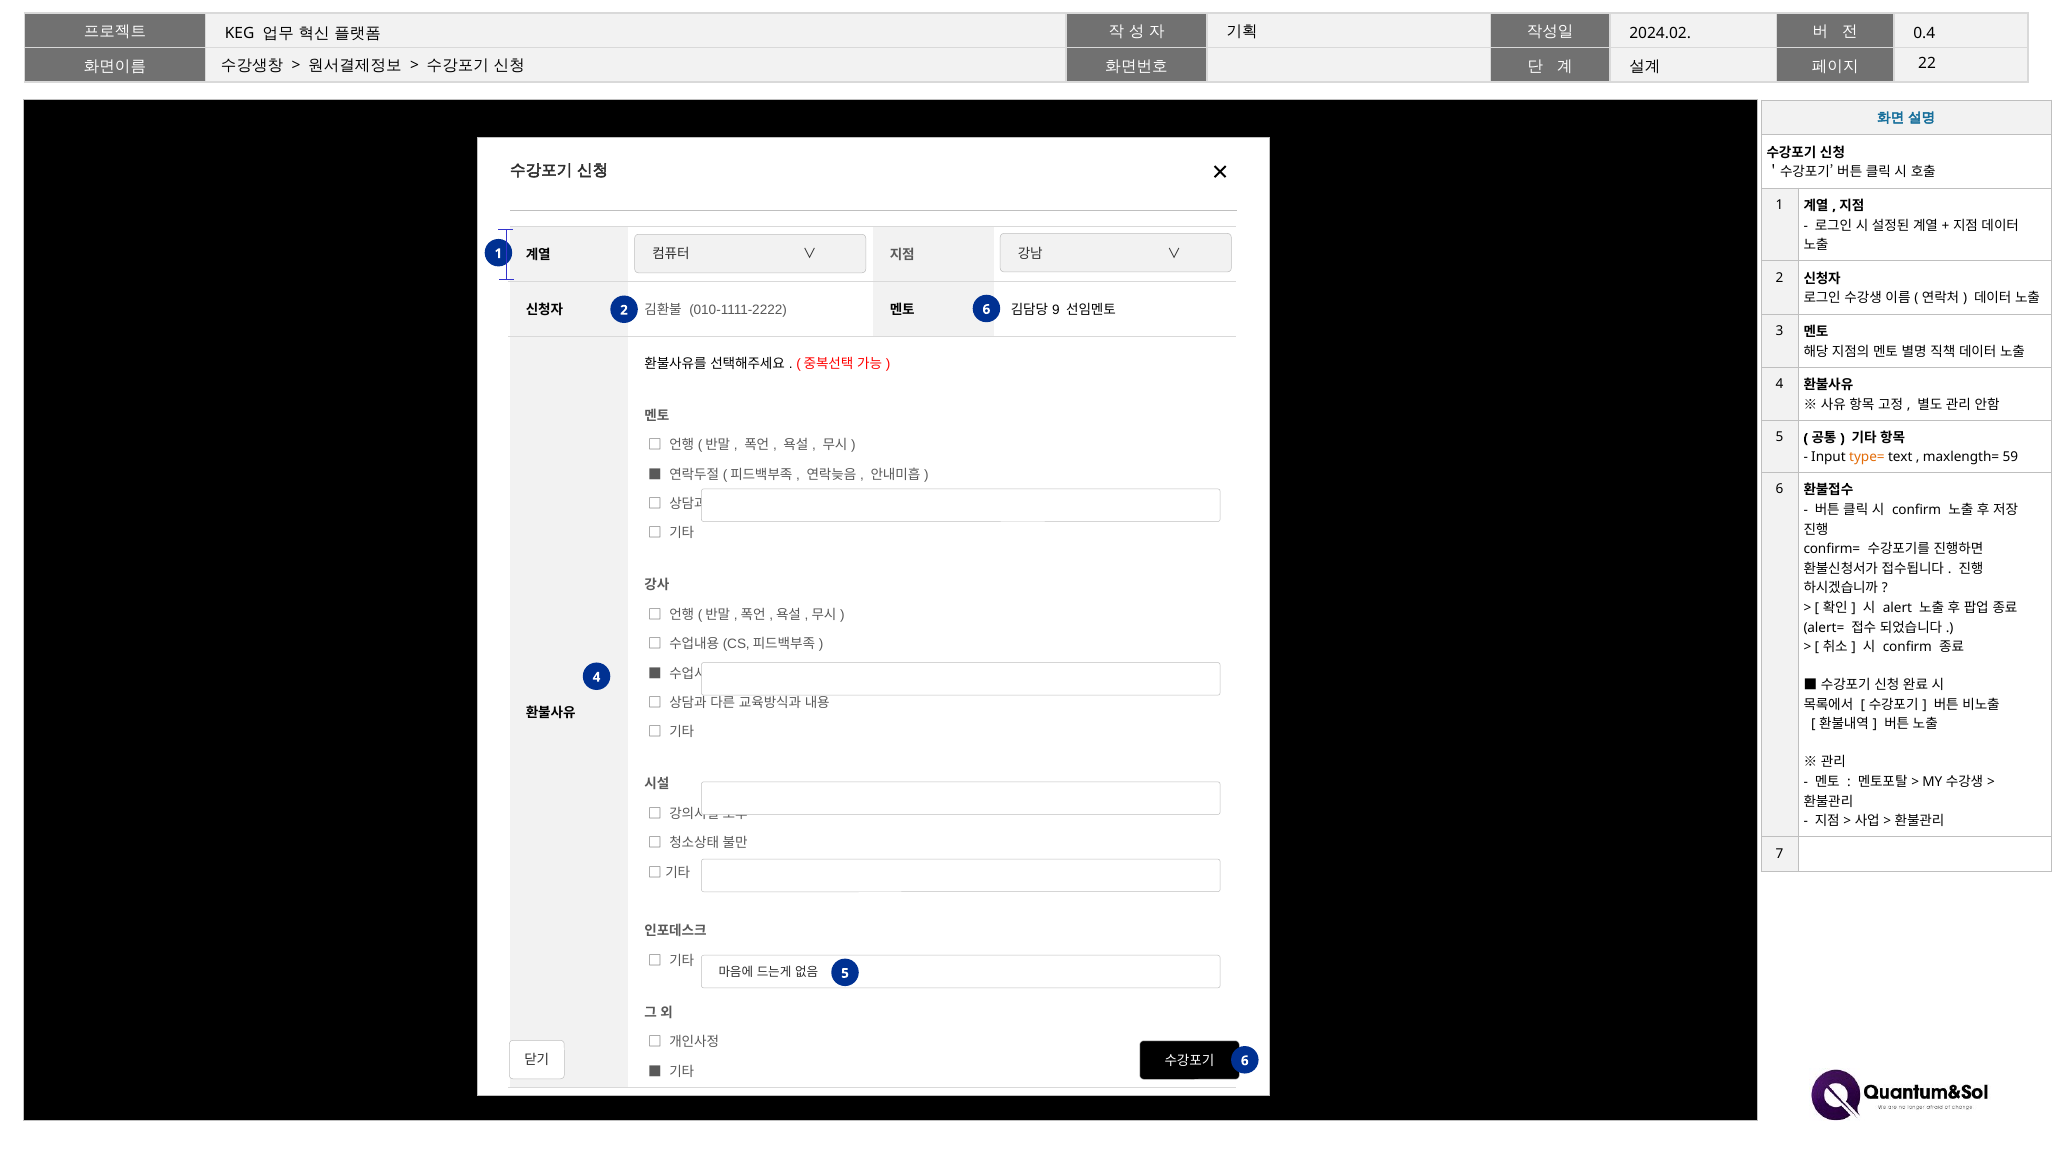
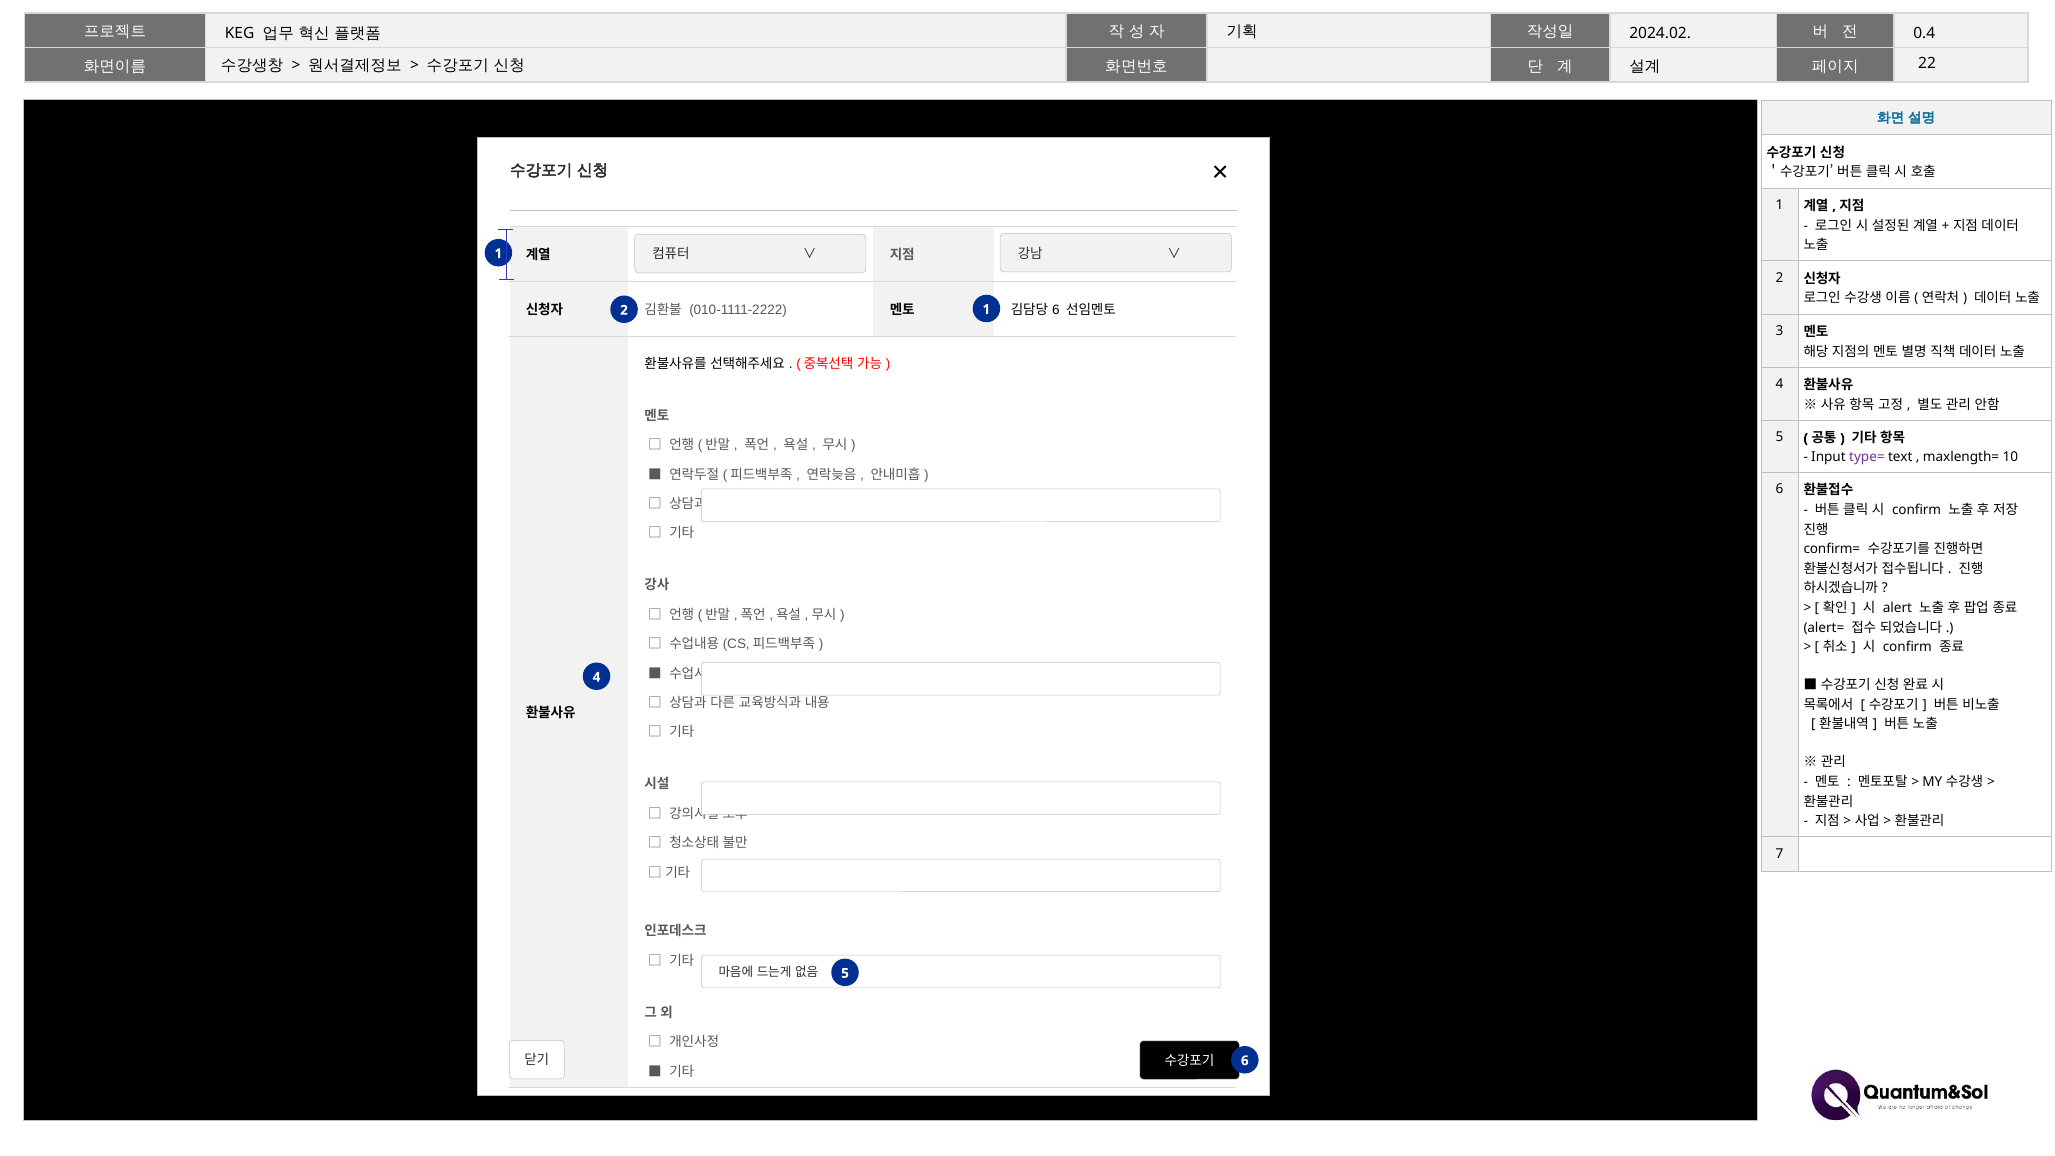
9: 9 -> 6 (1056, 310)
2 6: 6 -> 1 (986, 309)
type= colour: orange -> purple (1867, 457)
59: 59 -> 10 (2010, 457)
